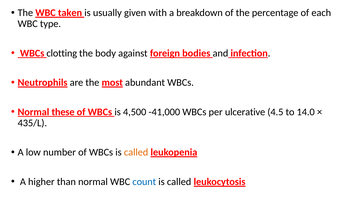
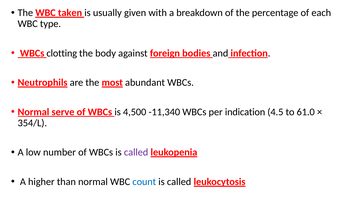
these: these -> serve (63, 112)
-41,000: -41,000 -> -11,340 (164, 112)
ulcerative: ulcerative -> indication (245, 112)
14.0: 14.0 -> 61.0 (306, 112)
435/L: 435/L -> 354/L (32, 123)
called colour: orange -> purple (136, 152)
